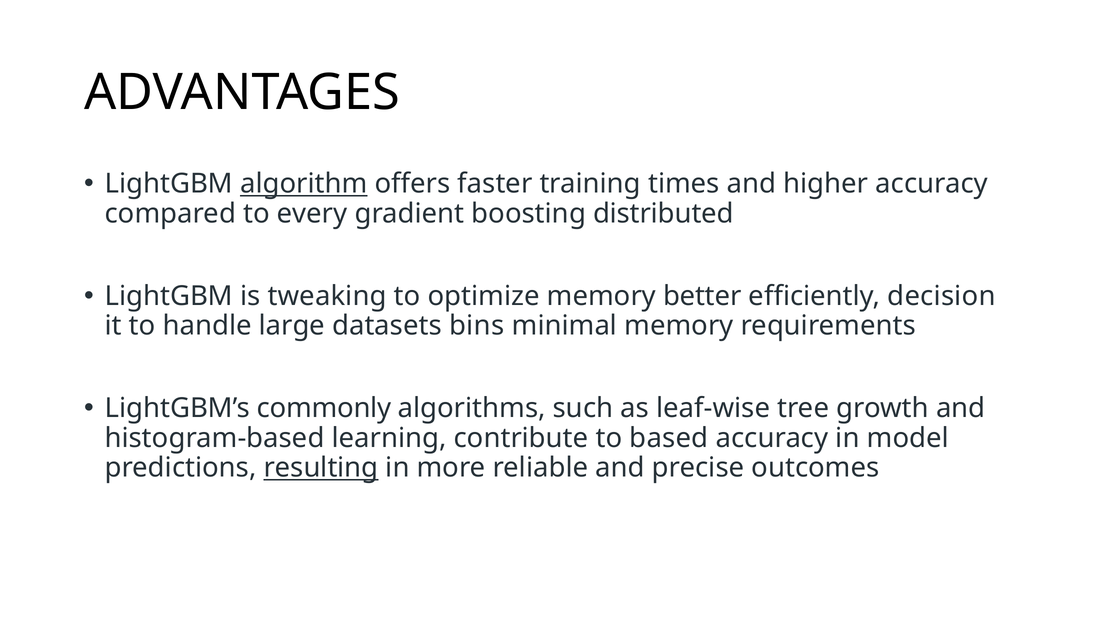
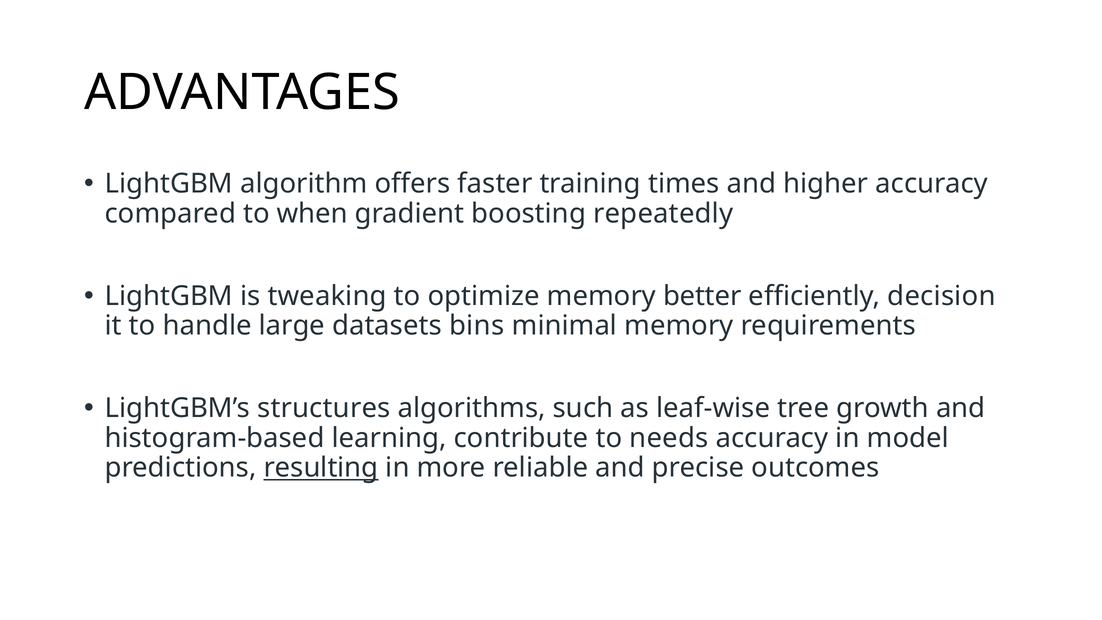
algorithm underline: present -> none (304, 184)
every: every -> when (312, 214)
distributed: distributed -> repeatedly (663, 214)
commonly: commonly -> structures (324, 408)
based: based -> needs (669, 438)
